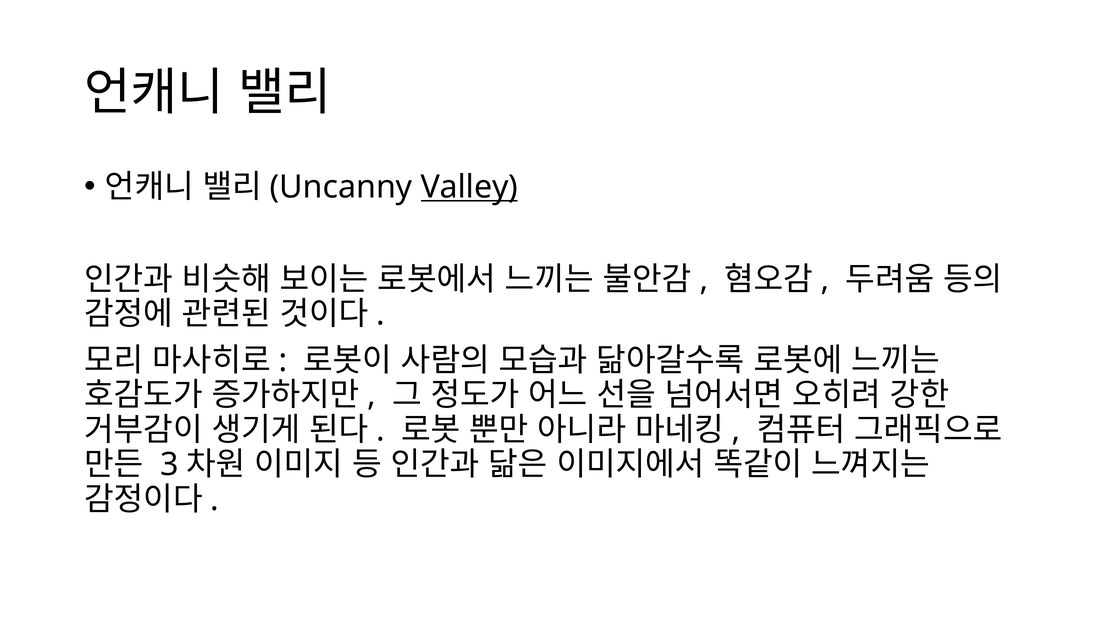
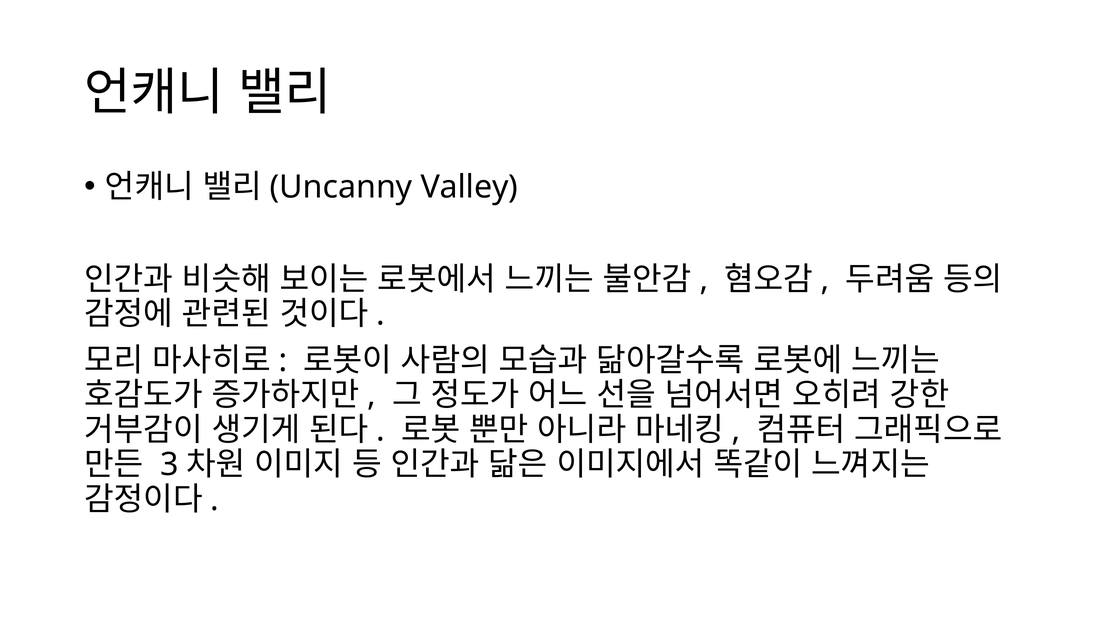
Valley underline: present -> none (469, 187)
